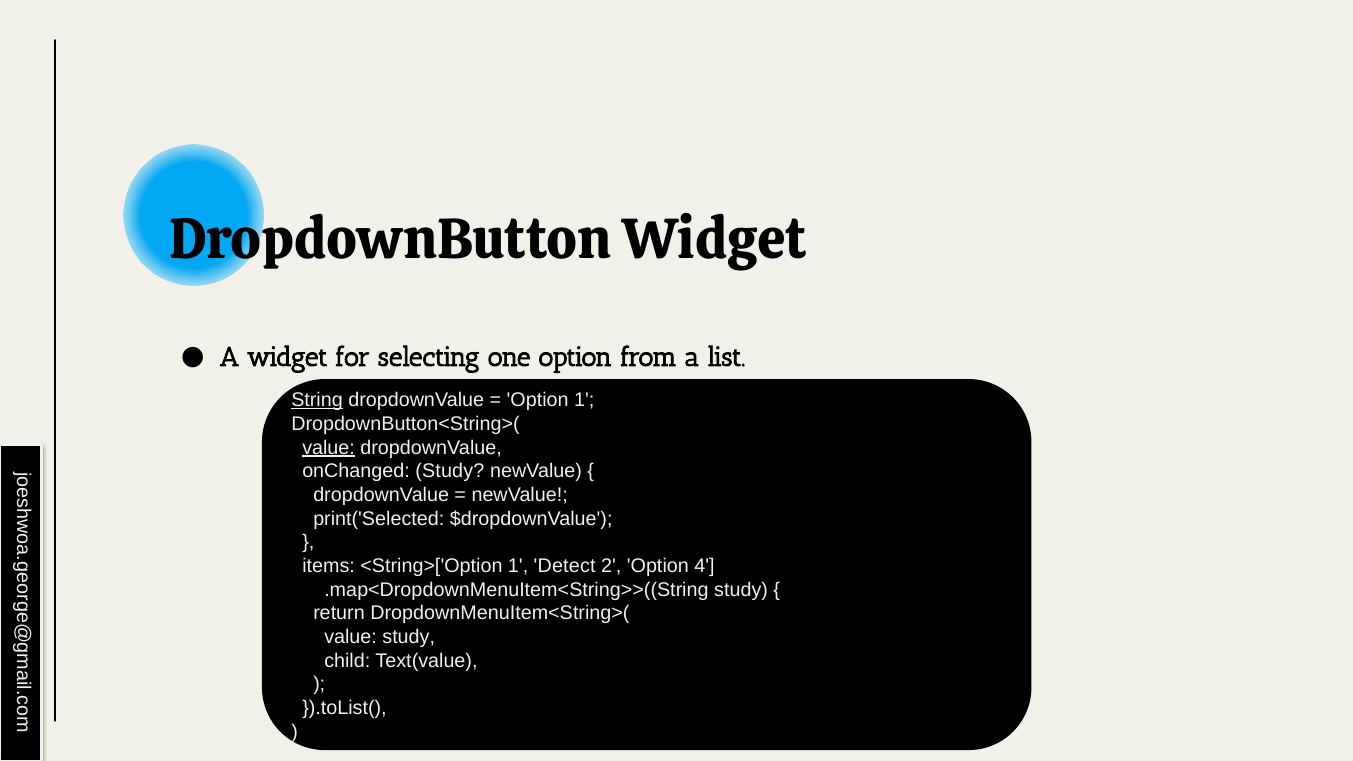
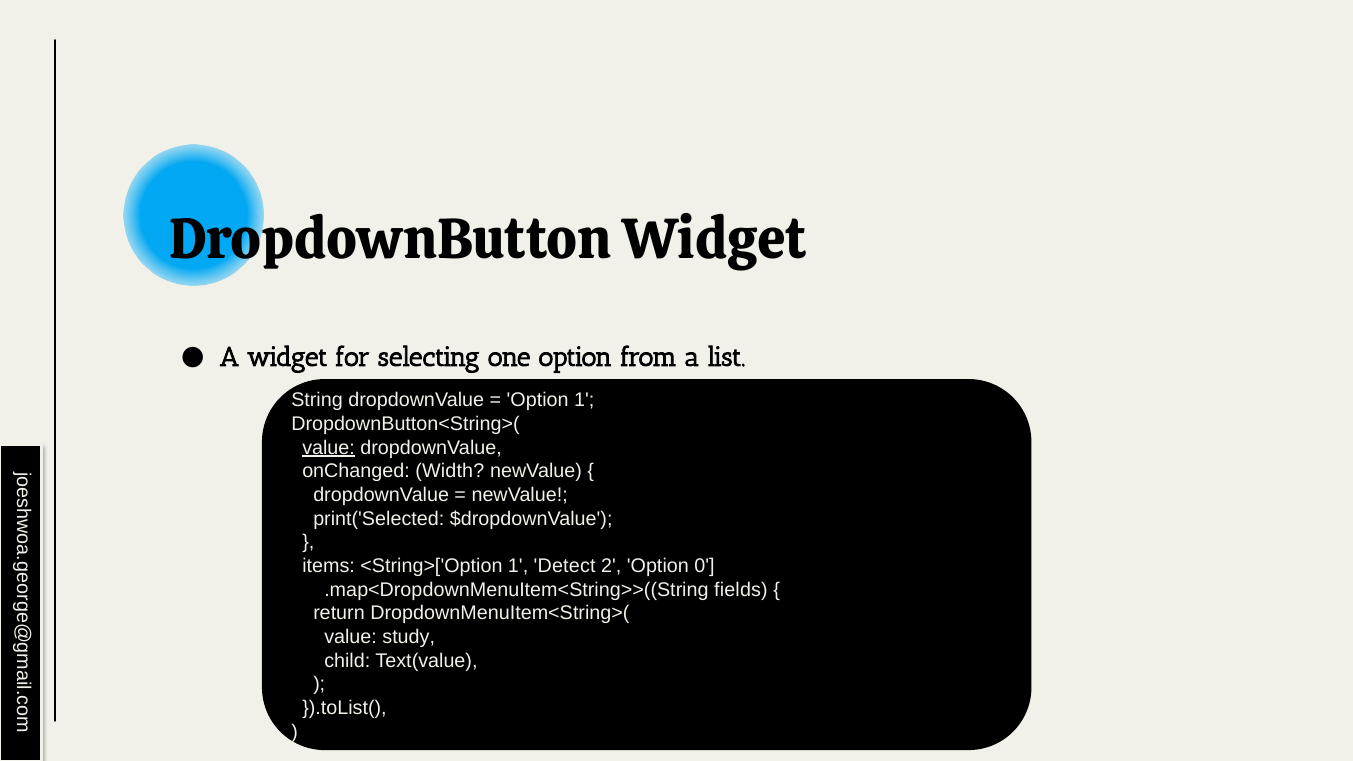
String underline: present -> none (317, 400)
onChanged Study: Study -> Width (450, 471)
4: 4 -> 0 (704, 566)
.map<DropdownMenuItem<String>>((String study: study -> fields (741, 590)
